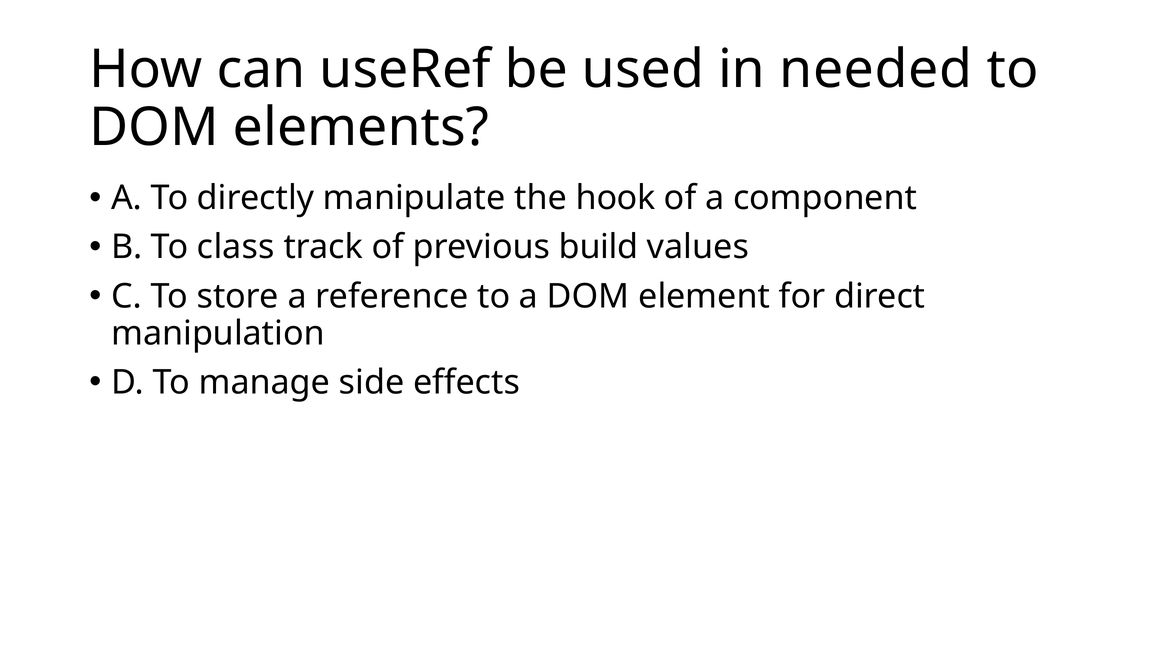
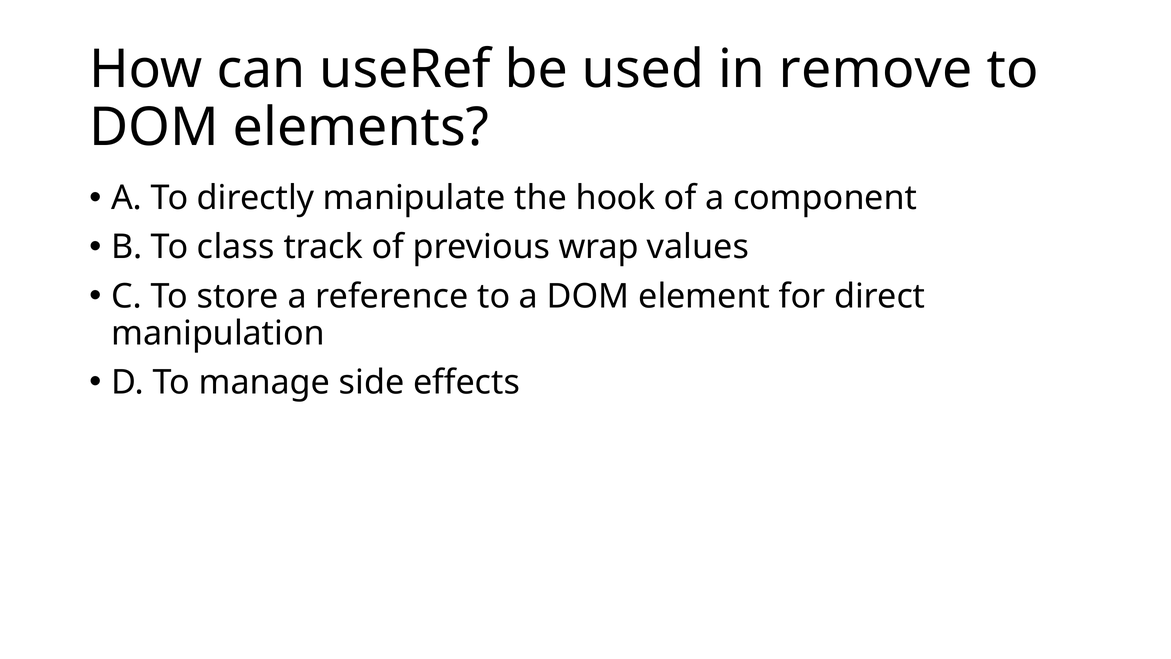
needed: needed -> remove (876, 69)
build: build -> wrap (599, 247)
